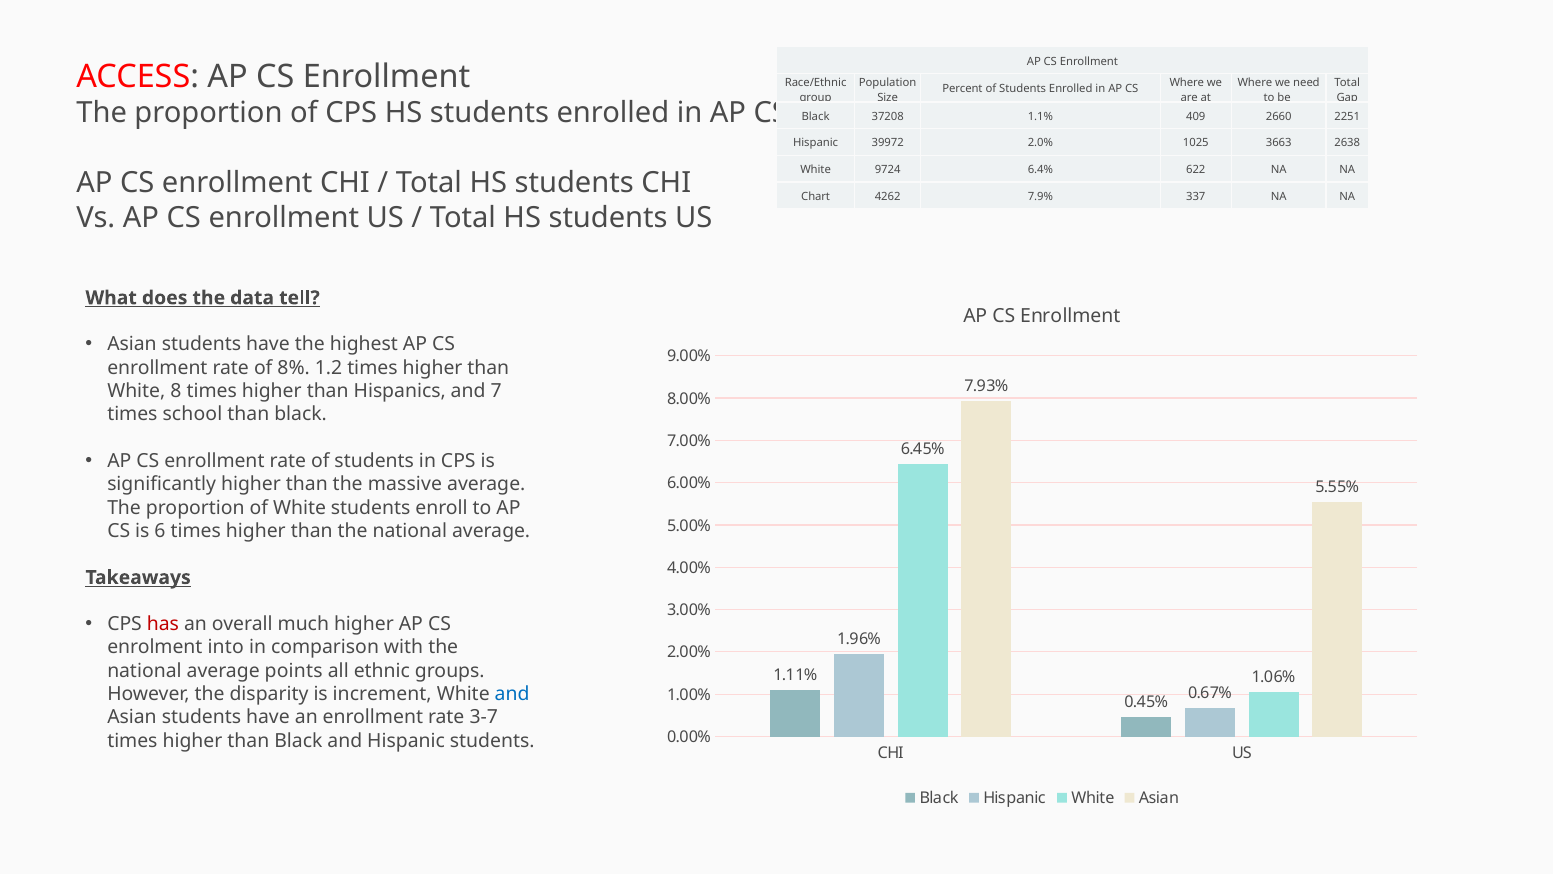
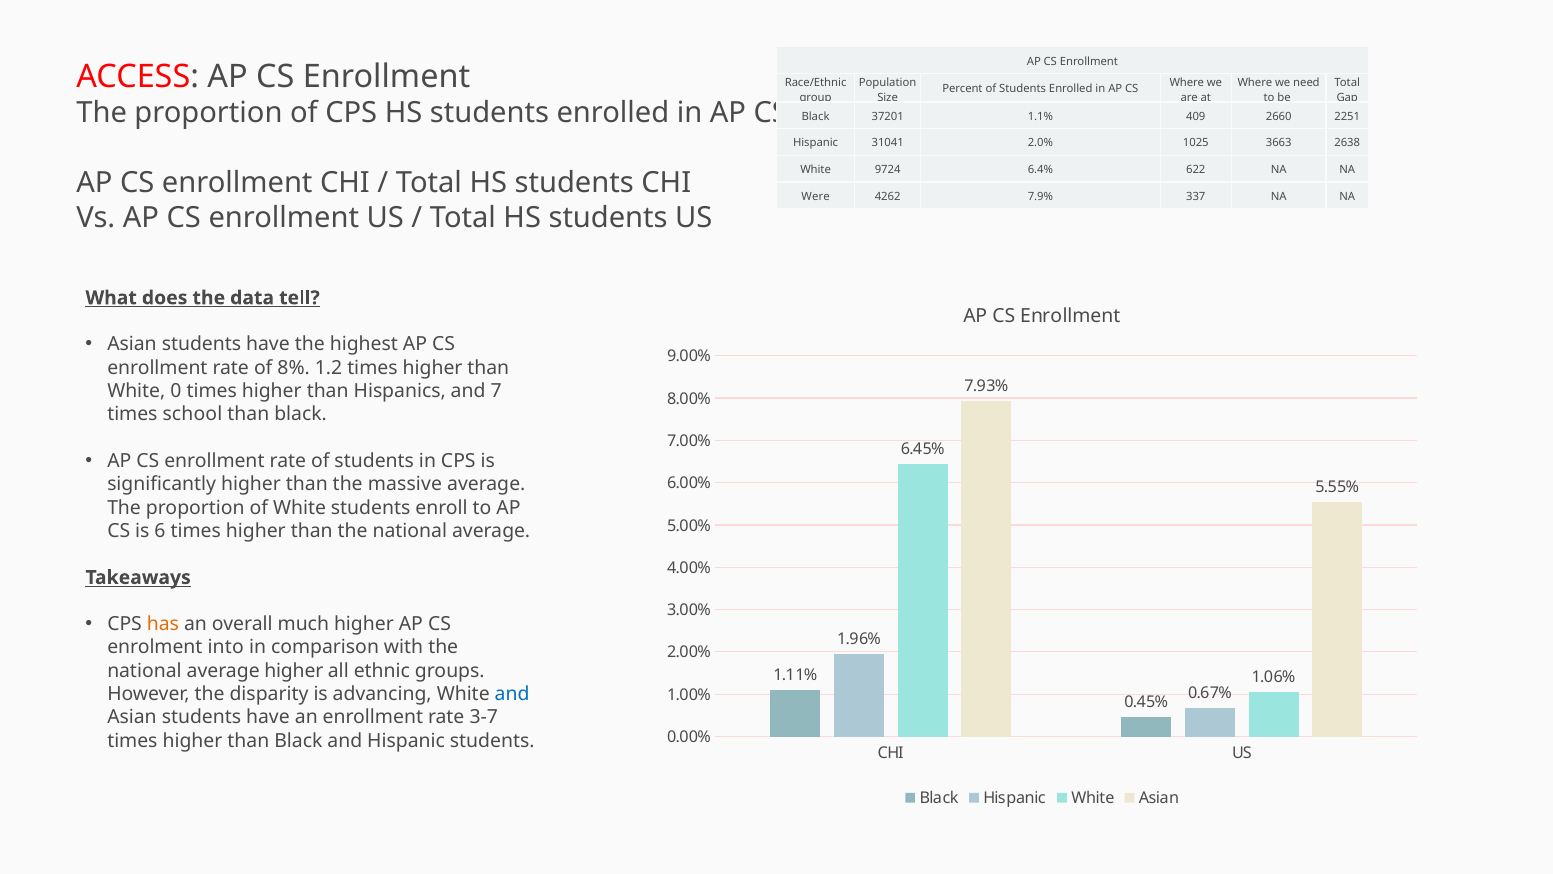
37208: 37208 -> 37201 (888, 116)
39972: 39972 -> 31041 (888, 143)
Chart: Chart -> Were (816, 196)
8: 8 -> 0 (176, 391)
has colour: red -> orange (163, 624)
average points: points -> higher (294, 670)
increment: increment -> advancing (382, 694)
